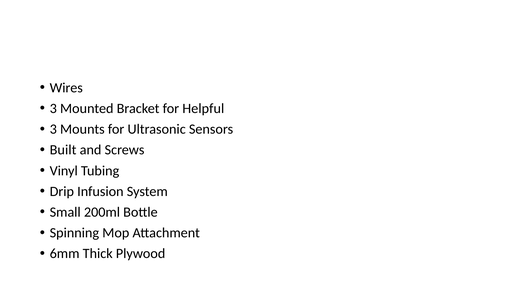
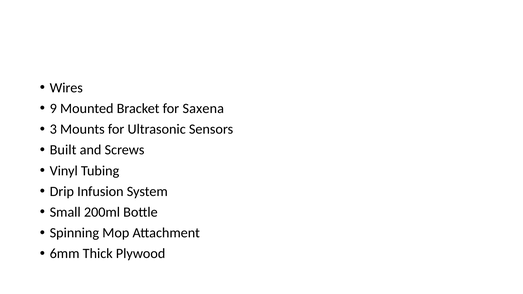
3: 3 -> 9 (53, 109)
Helpful: Helpful -> Saxena (203, 109)
